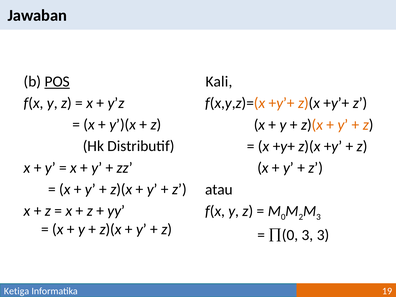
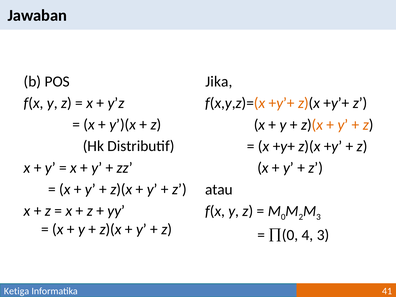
POS underline: present -> none (57, 82)
Kali: Kali -> Jika (219, 82)
(0 3: 3 -> 4 (307, 235)
19: 19 -> 41 (387, 291)
